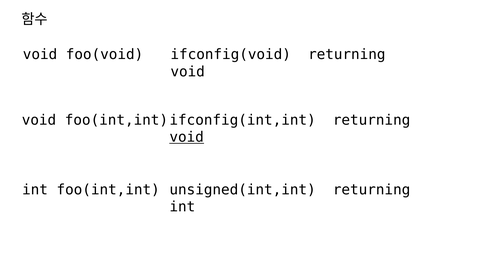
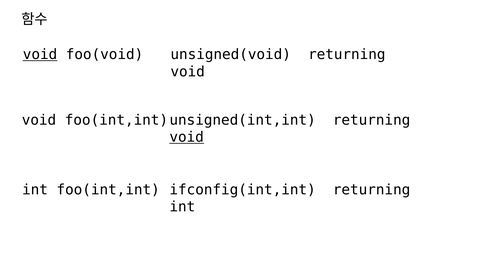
void underline: none -> present (40, 55)
ifconfig(void: ifconfig(void -> unsigned(void (231, 55)
ifconfig(int,int: ifconfig(int,int -> unsigned(int,int (243, 120)
unsigned(int,int: unsigned(int,int -> ifconfig(int,int (243, 190)
